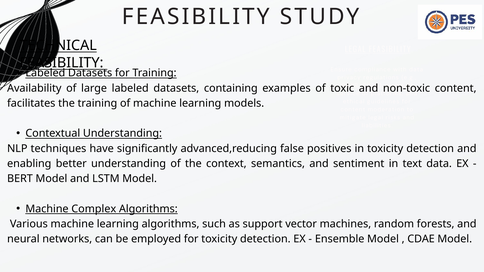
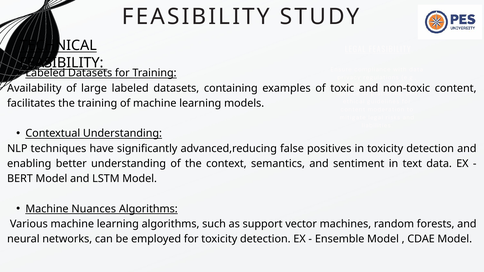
Complex: Complex -> Nuances (94, 209)
